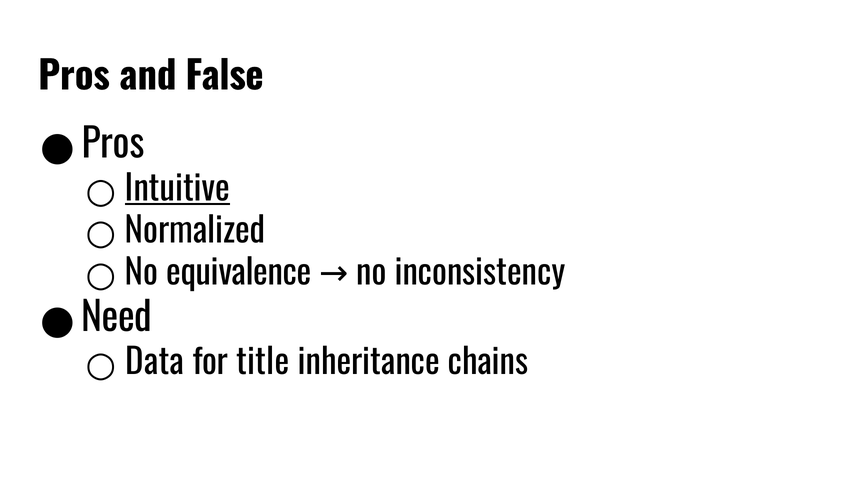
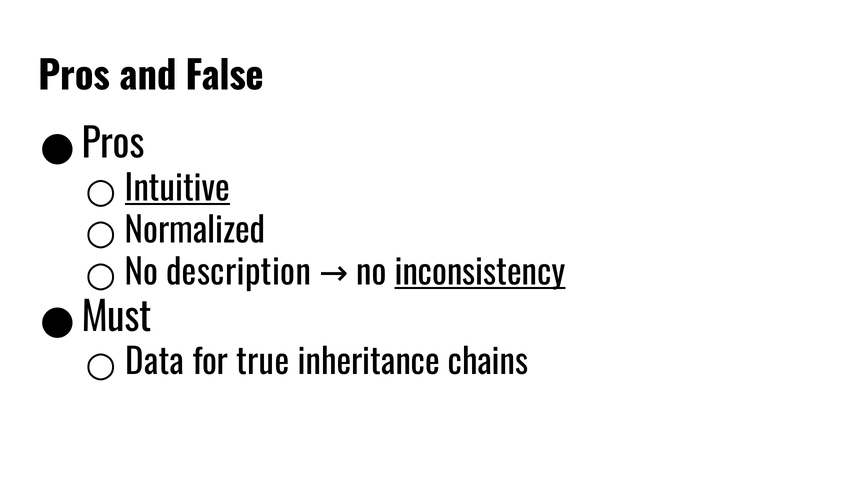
equivalence: equivalence -> description (239, 273)
inconsistency underline: none -> present (480, 273)
Need: Need -> Must (117, 318)
title: title -> true (263, 362)
